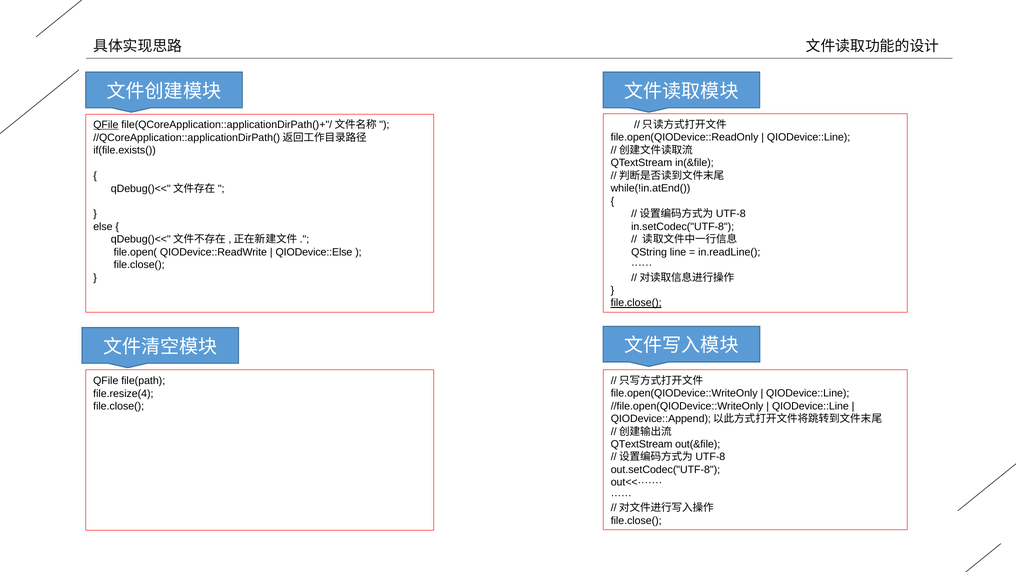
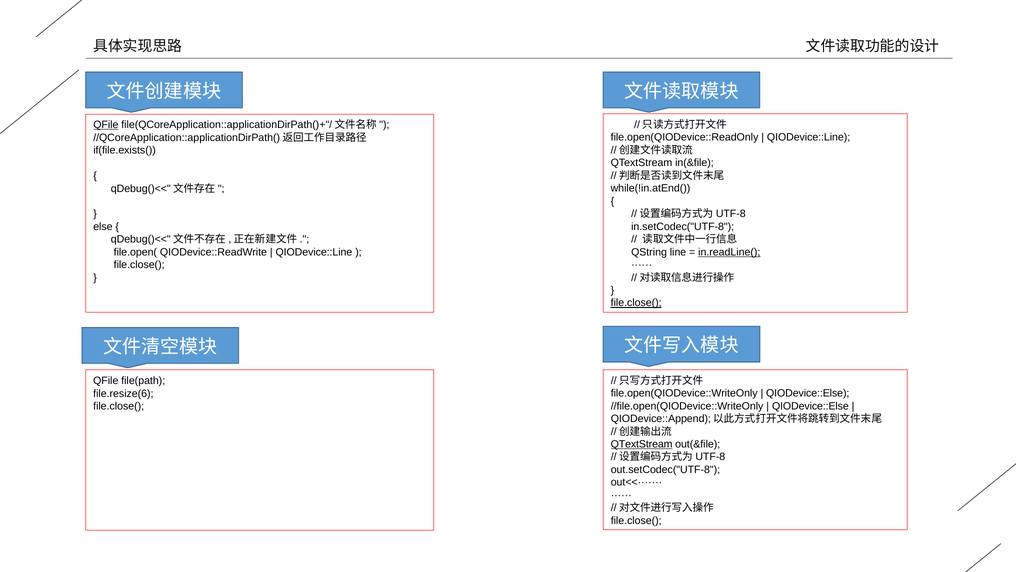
in.readLine( underline: none -> present (729, 252)
QIODevice::Else: QIODevice::Else -> QIODevice::Line (314, 252)
QIODevice::Line: QIODevice::Line -> QIODevice::Else (808, 393)
file.resize(4: file.resize(4 -> file.resize(6 (123, 393)
QIODevice::Line: QIODevice::Line -> QIODevice::Else (810, 406)
QTextStream underline: none -> present (642, 444)
